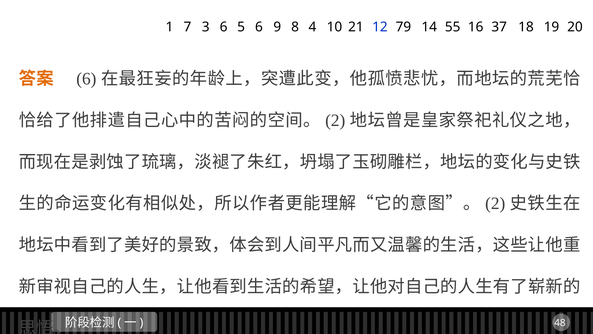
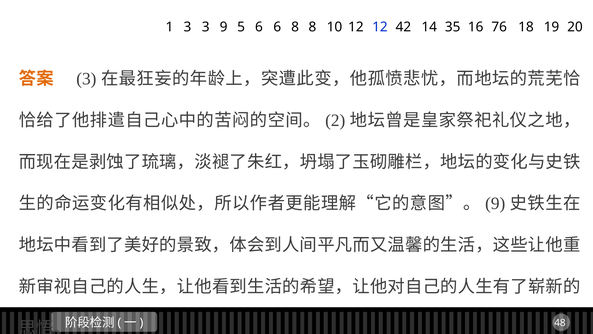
1 7: 7 -> 3 (187, 27)
3 6: 6 -> 9 (224, 27)
6 9: 9 -> 6 (277, 27)
8 4: 4 -> 8 (312, 27)
10 21: 21 -> 12 (356, 27)
79: 79 -> 42 (403, 27)
55: 55 -> 35 (453, 27)
37: 37 -> 76 (499, 27)
6: 6 -> 3 (86, 79)
2: 2 -> 9 (495, 203)
